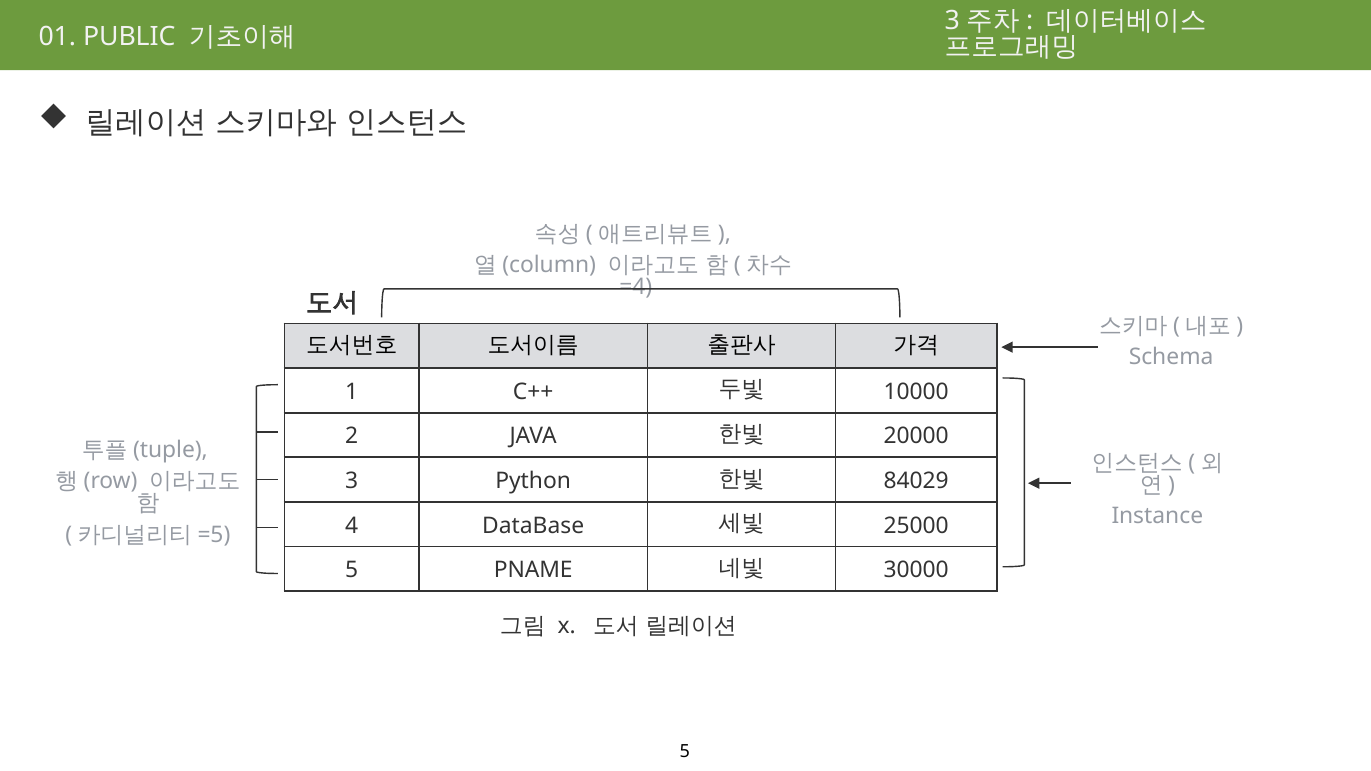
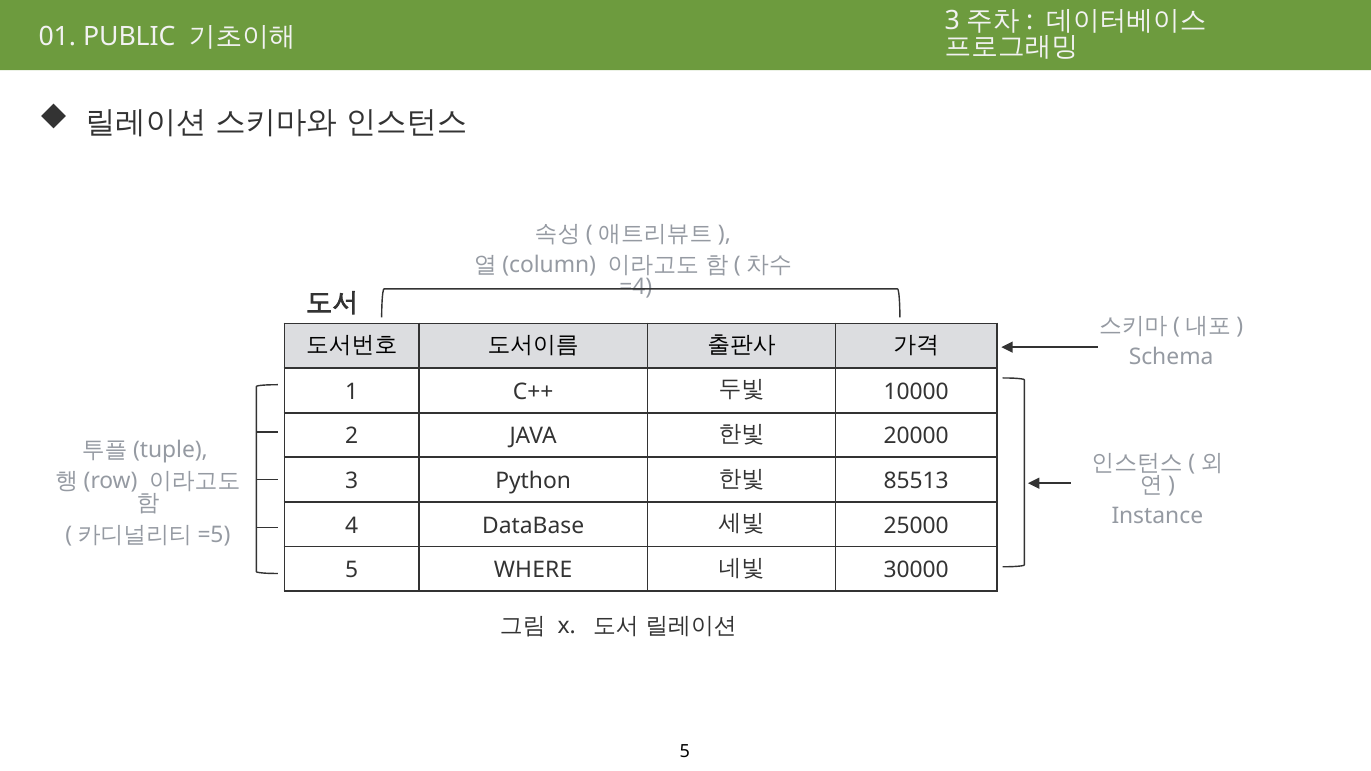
84029: 84029 -> 85513 (916, 481)
PNAME: PNAME -> WHERE (533, 570)
